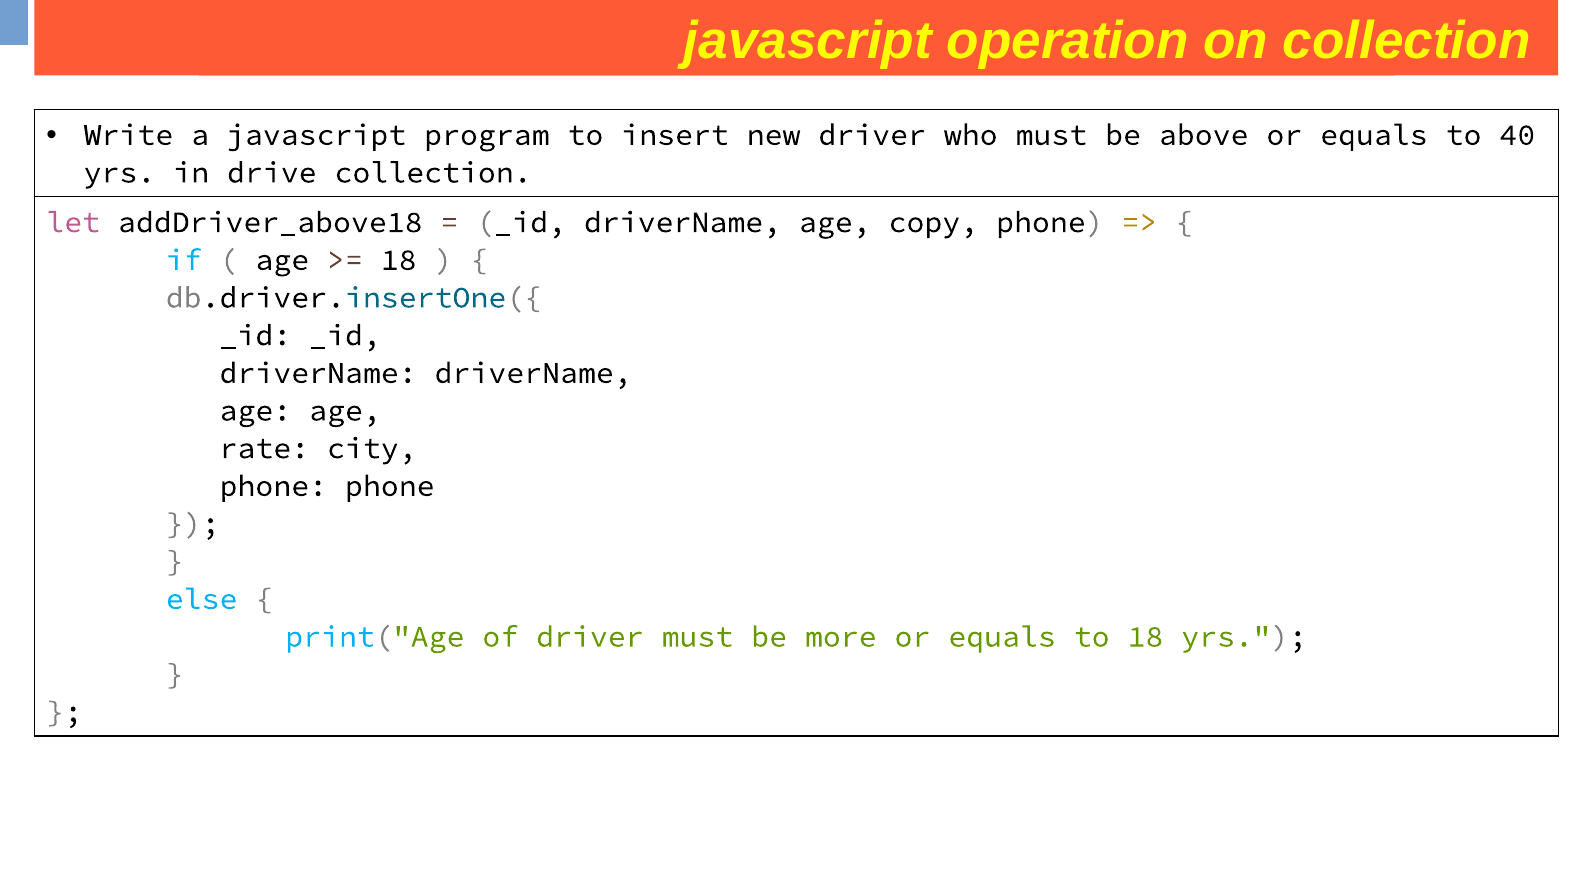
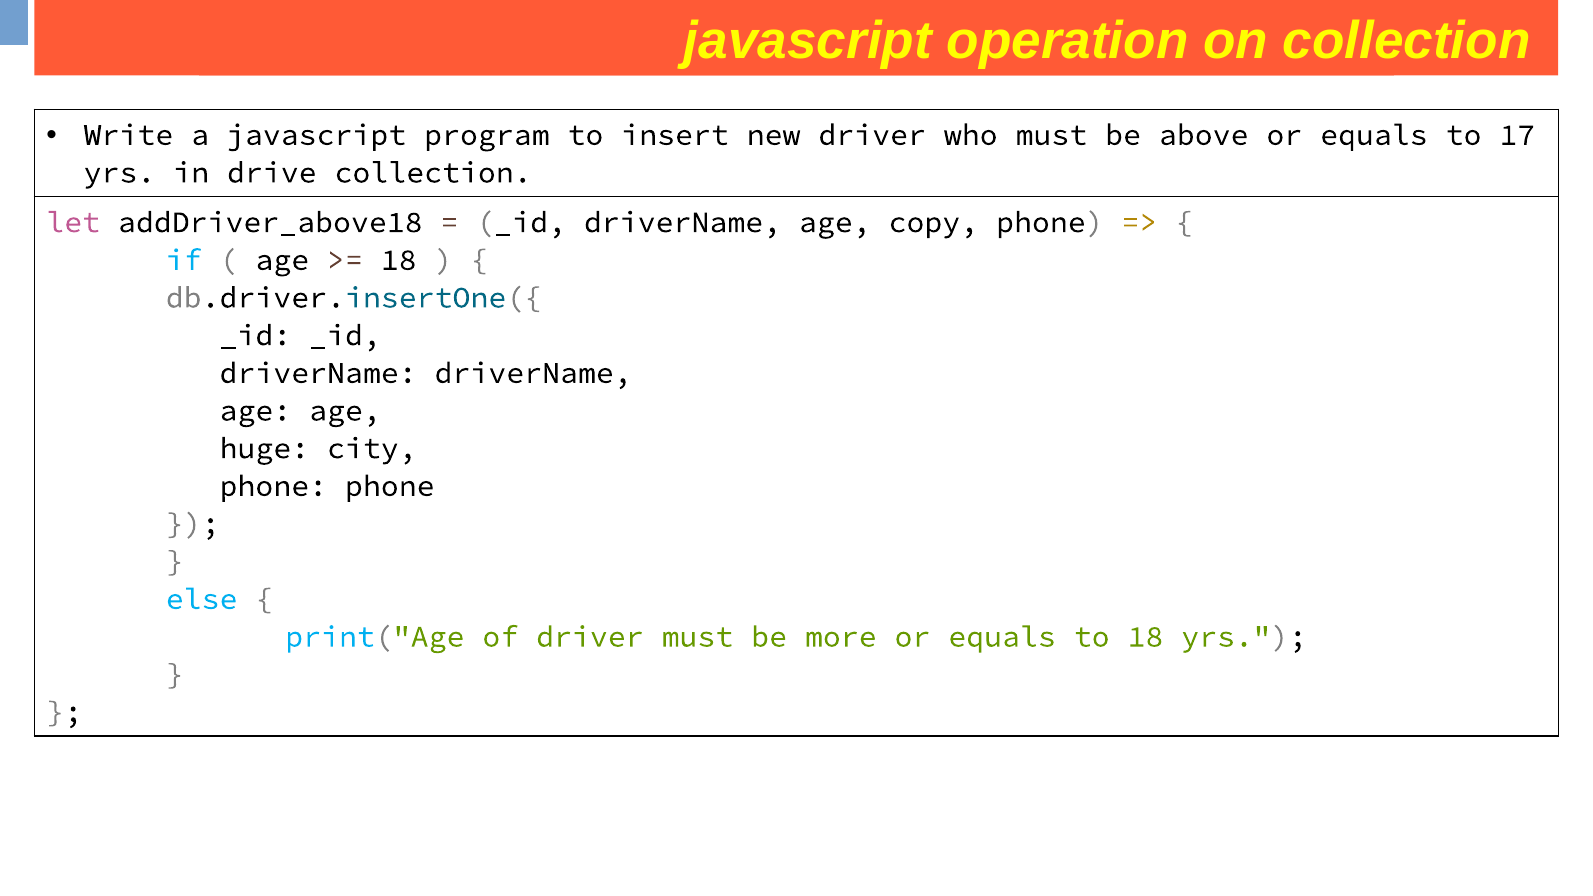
40: 40 -> 17 (1517, 135)
rate: rate -> huge (264, 448)
